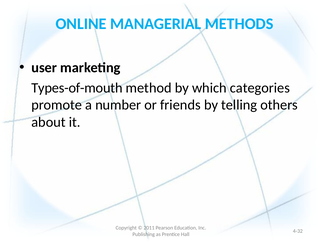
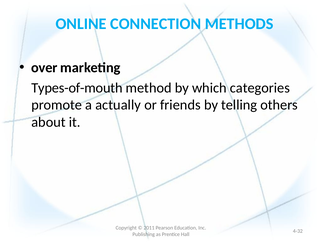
MANAGERIAL: MANAGERIAL -> CONNECTION (156, 24)
user: user -> over (44, 68)
number: number -> actually (118, 105)
